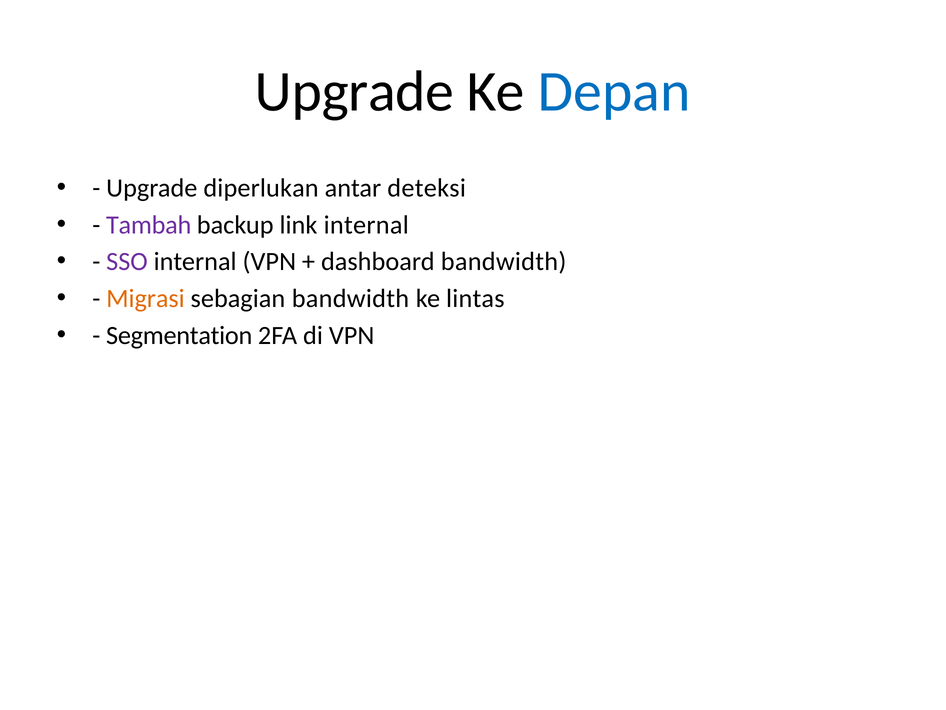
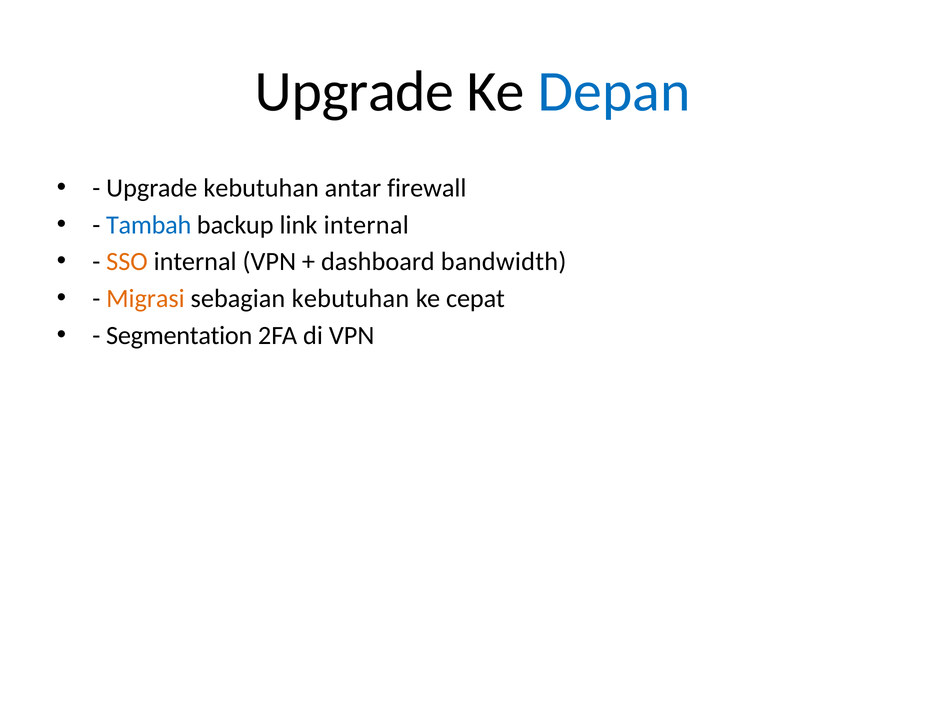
Upgrade diperlukan: diperlukan -> kebutuhan (261, 188)
deteksi: deteksi -> firewall (427, 188)
Tambah colour: purple -> blue (149, 225)
SSO colour: purple -> orange (127, 261)
sebagian bandwidth: bandwidth -> kebutuhan (350, 298)
lintas: lintas -> cepat (475, 298)
